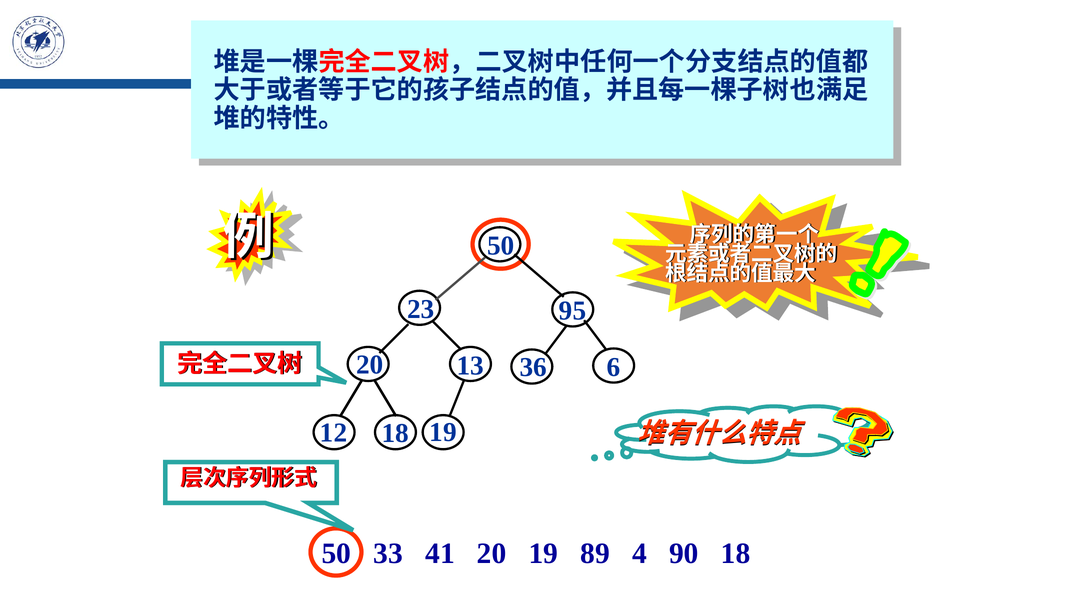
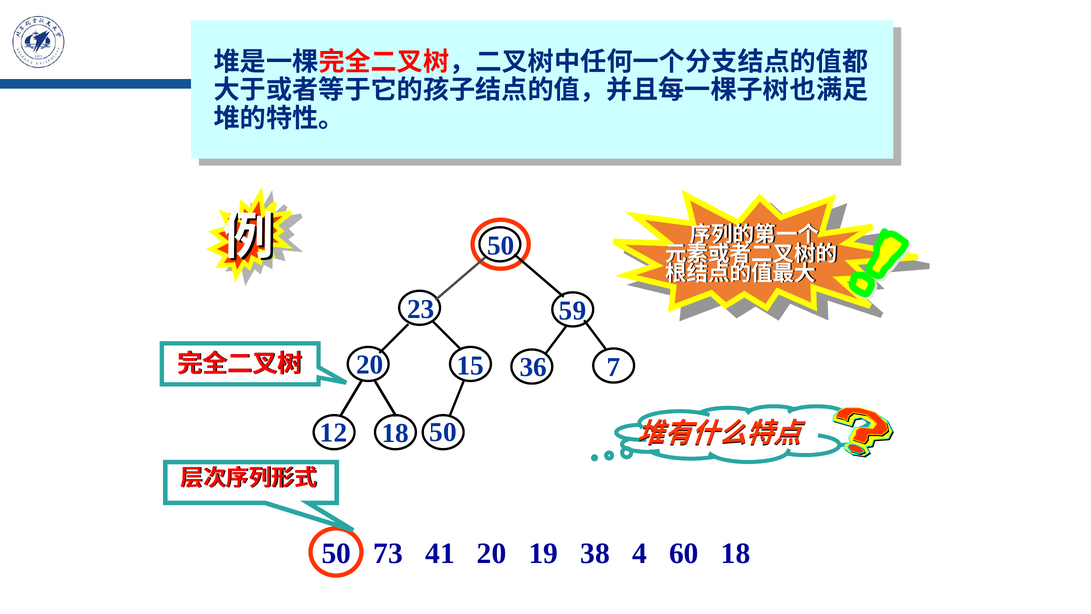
95: 95 -> 59 (573, 311)
13: 13 -> 15 (470, 365)
6: 6 -> 7 (614, 367)
18 19: 19 -> 50 (443, 432)
33: 33 -> 73 (388, 553)
89: 89 -> 38 (595, 553)
90: 90 -> 60 (684, 553)
